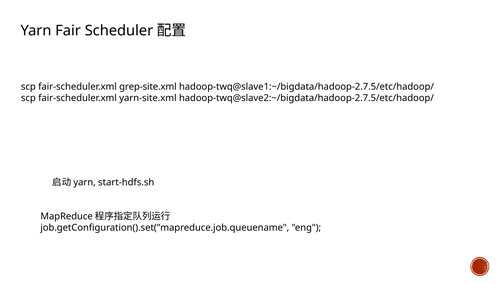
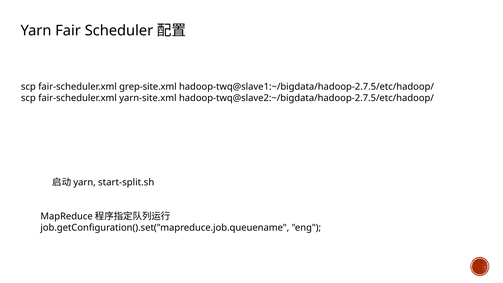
start-hdfs.sh: start-hdfs.sh -> start-split.sh (126, 182)
